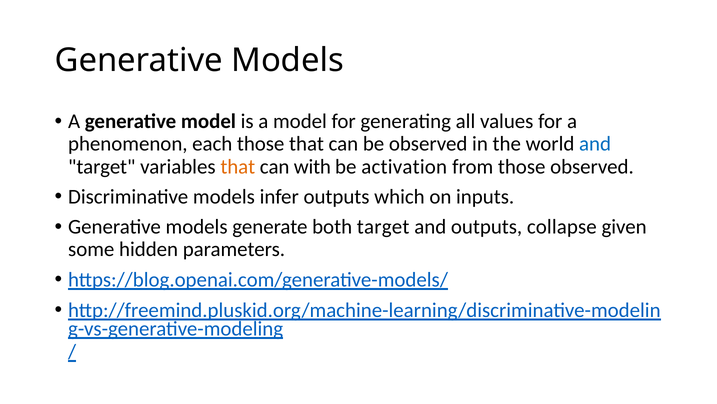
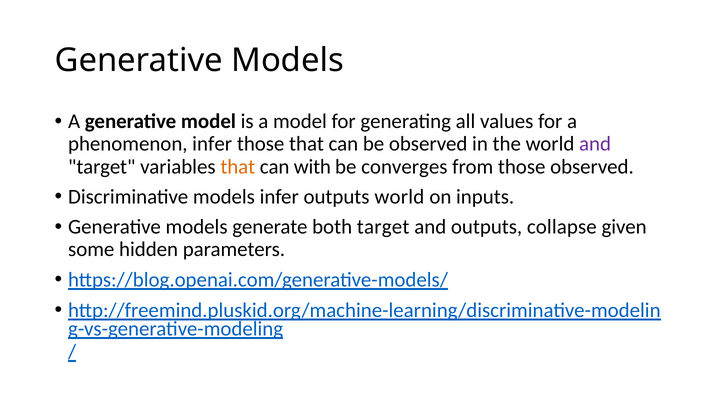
phenomenon each: each -> infer (212, 144)
and colour: blue -> purple (595, 144)
activation: activation -> converges (404, 166)
outputs which: which -> world (399, 196)
